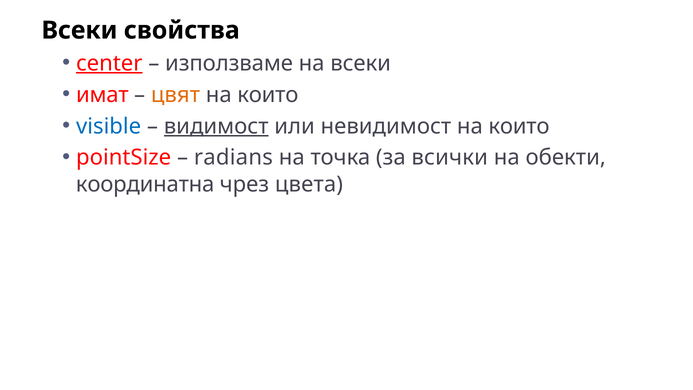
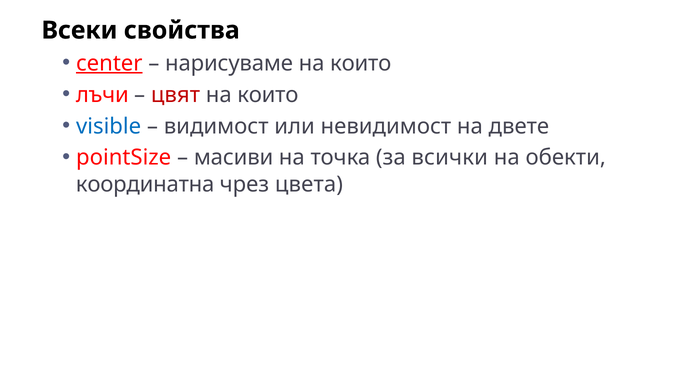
използваме: използваме -> нарисуваме (229, 63)
всеки: всеки -> които (361, 63)
имат: имат -> лъчи (102, 95)
цвят colour: orange -> red (175, 95)
видимост underline: present -> none (216, 126)
невидимост на които: които -> двете (519, 126)
radians: radians -> масиви (234, 158)
